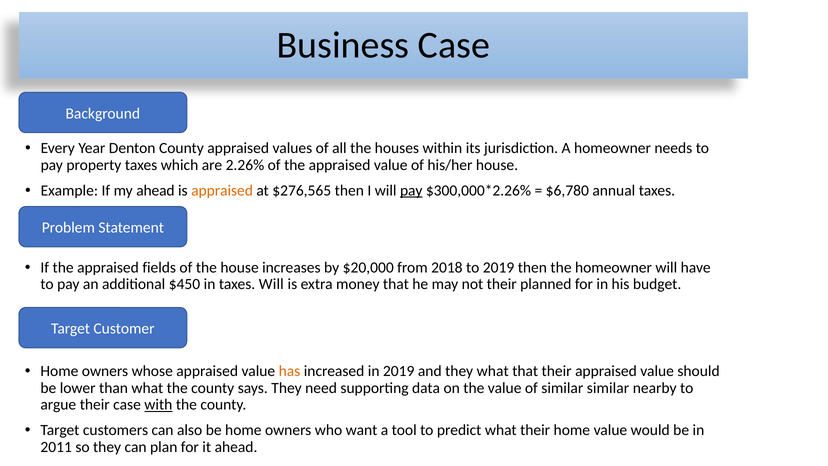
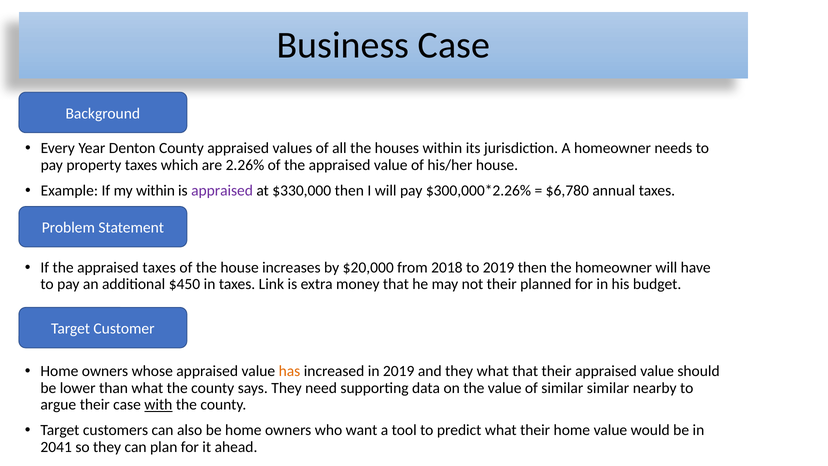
my ahead: ahead -> within (155, 190)
appraised colour: orange -> purple (222, 190)
$276,565: $276,565 -> $330,000 (302, 190)
pay underline: present -> none (411, 190)
appraised fields: fields -> taxes (159, 267)
taxes Will: Will -> Link (271, 284)
2011: 2011 -> 2041 (56, 447)
